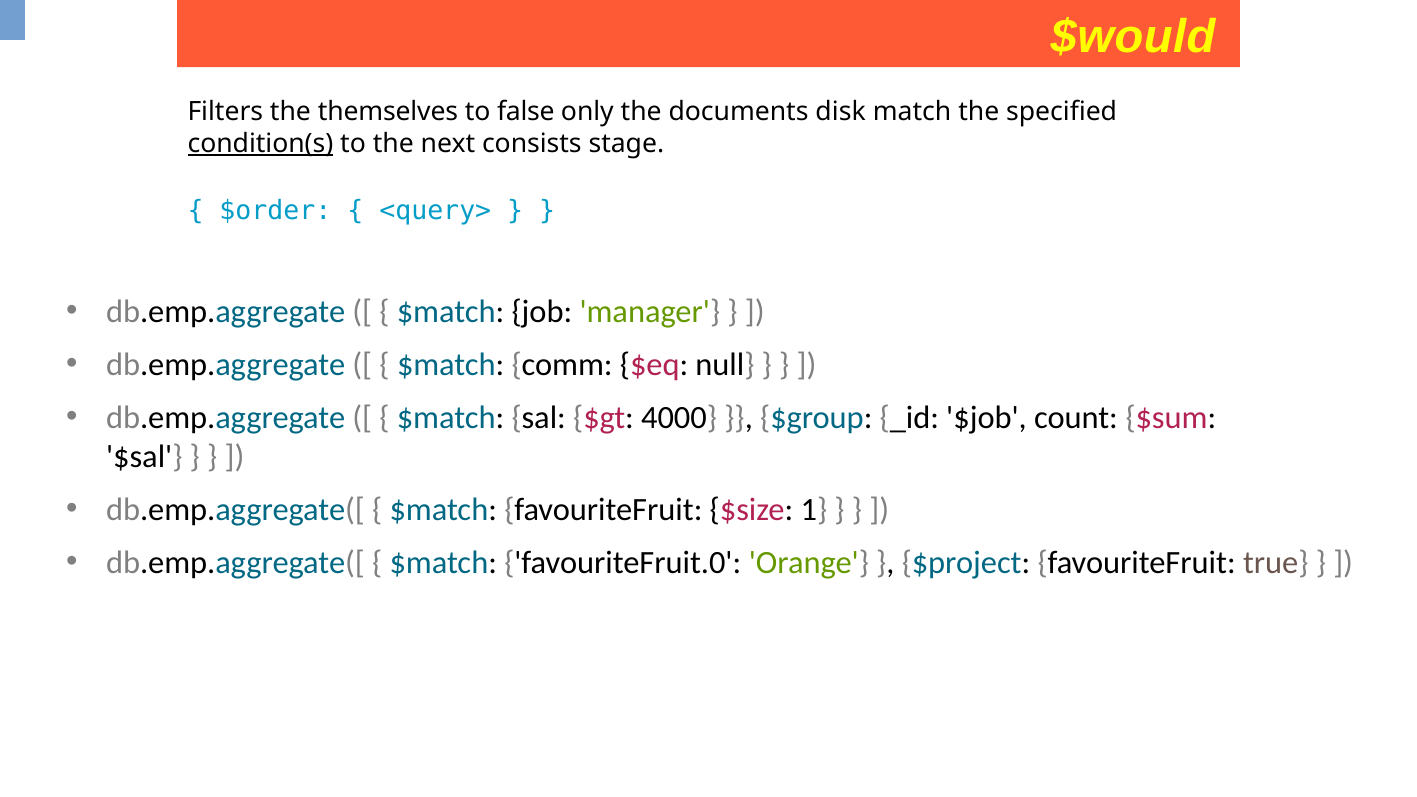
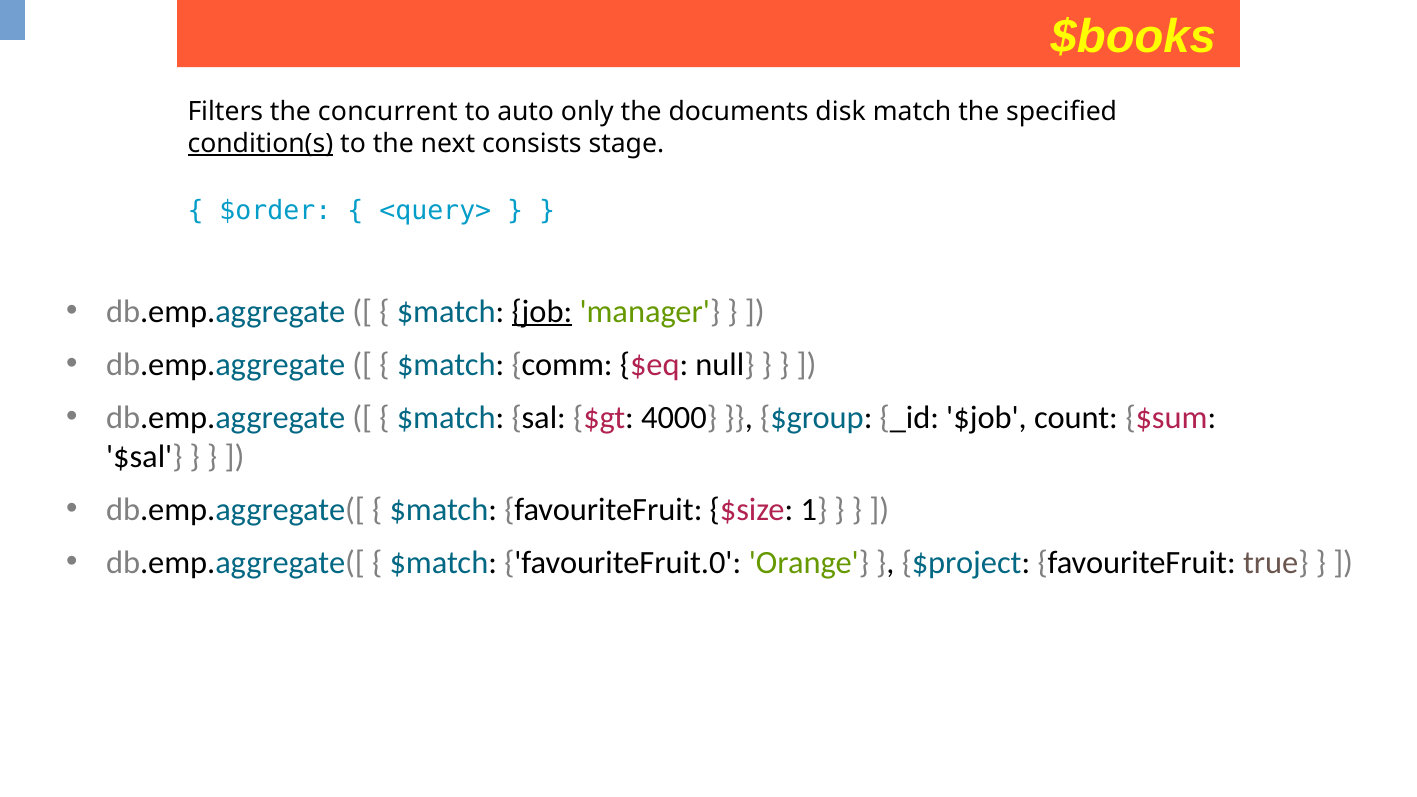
$would: $would -> $books (1133, 37)
themselves: themselves -> concurrent (388, 112)
false: false -> auto (526, 112)
job underline: none -> present (542, 311)
